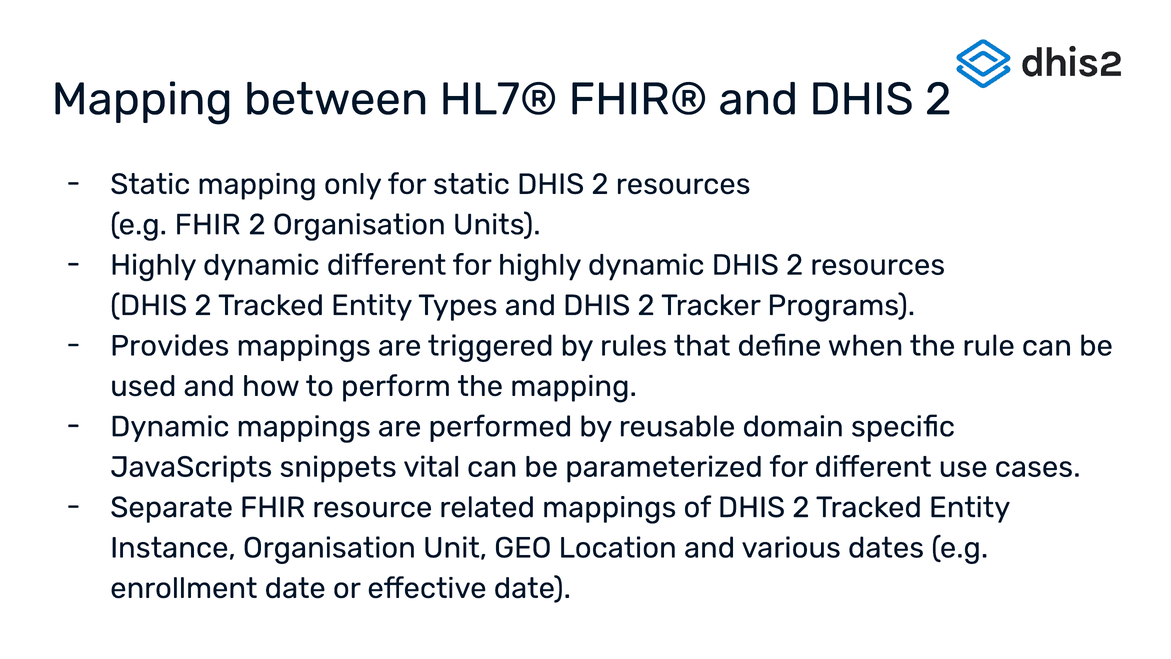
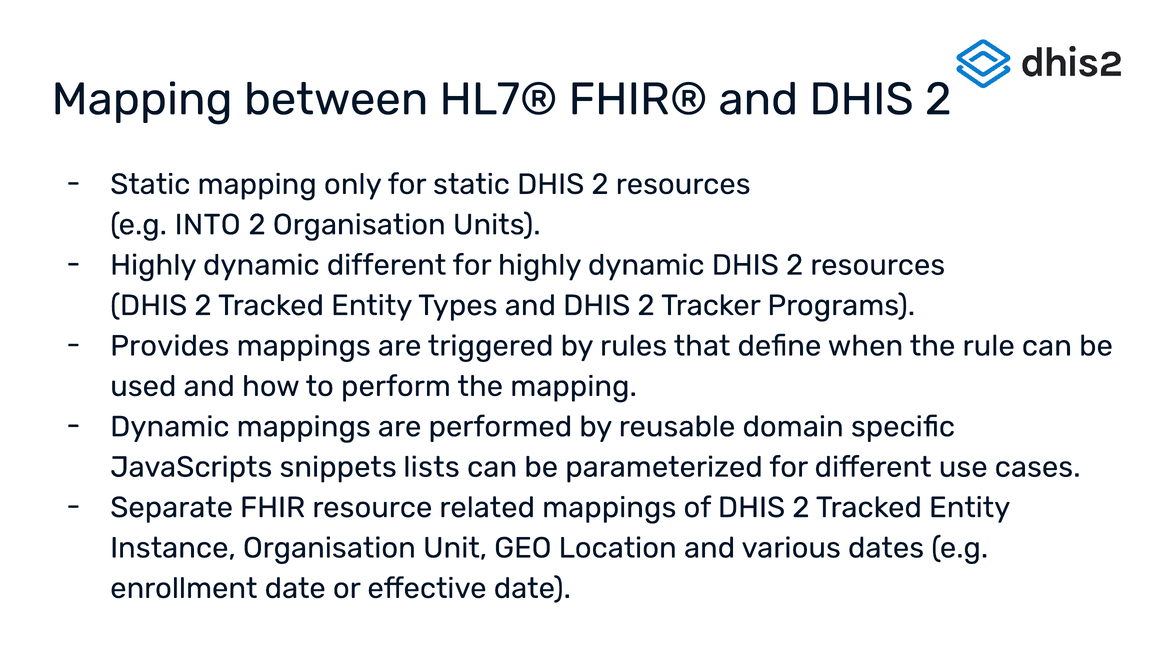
e.g FHIR: FHIR -> INTO (208, 225)
vital: vital -> lists (432, 467)
